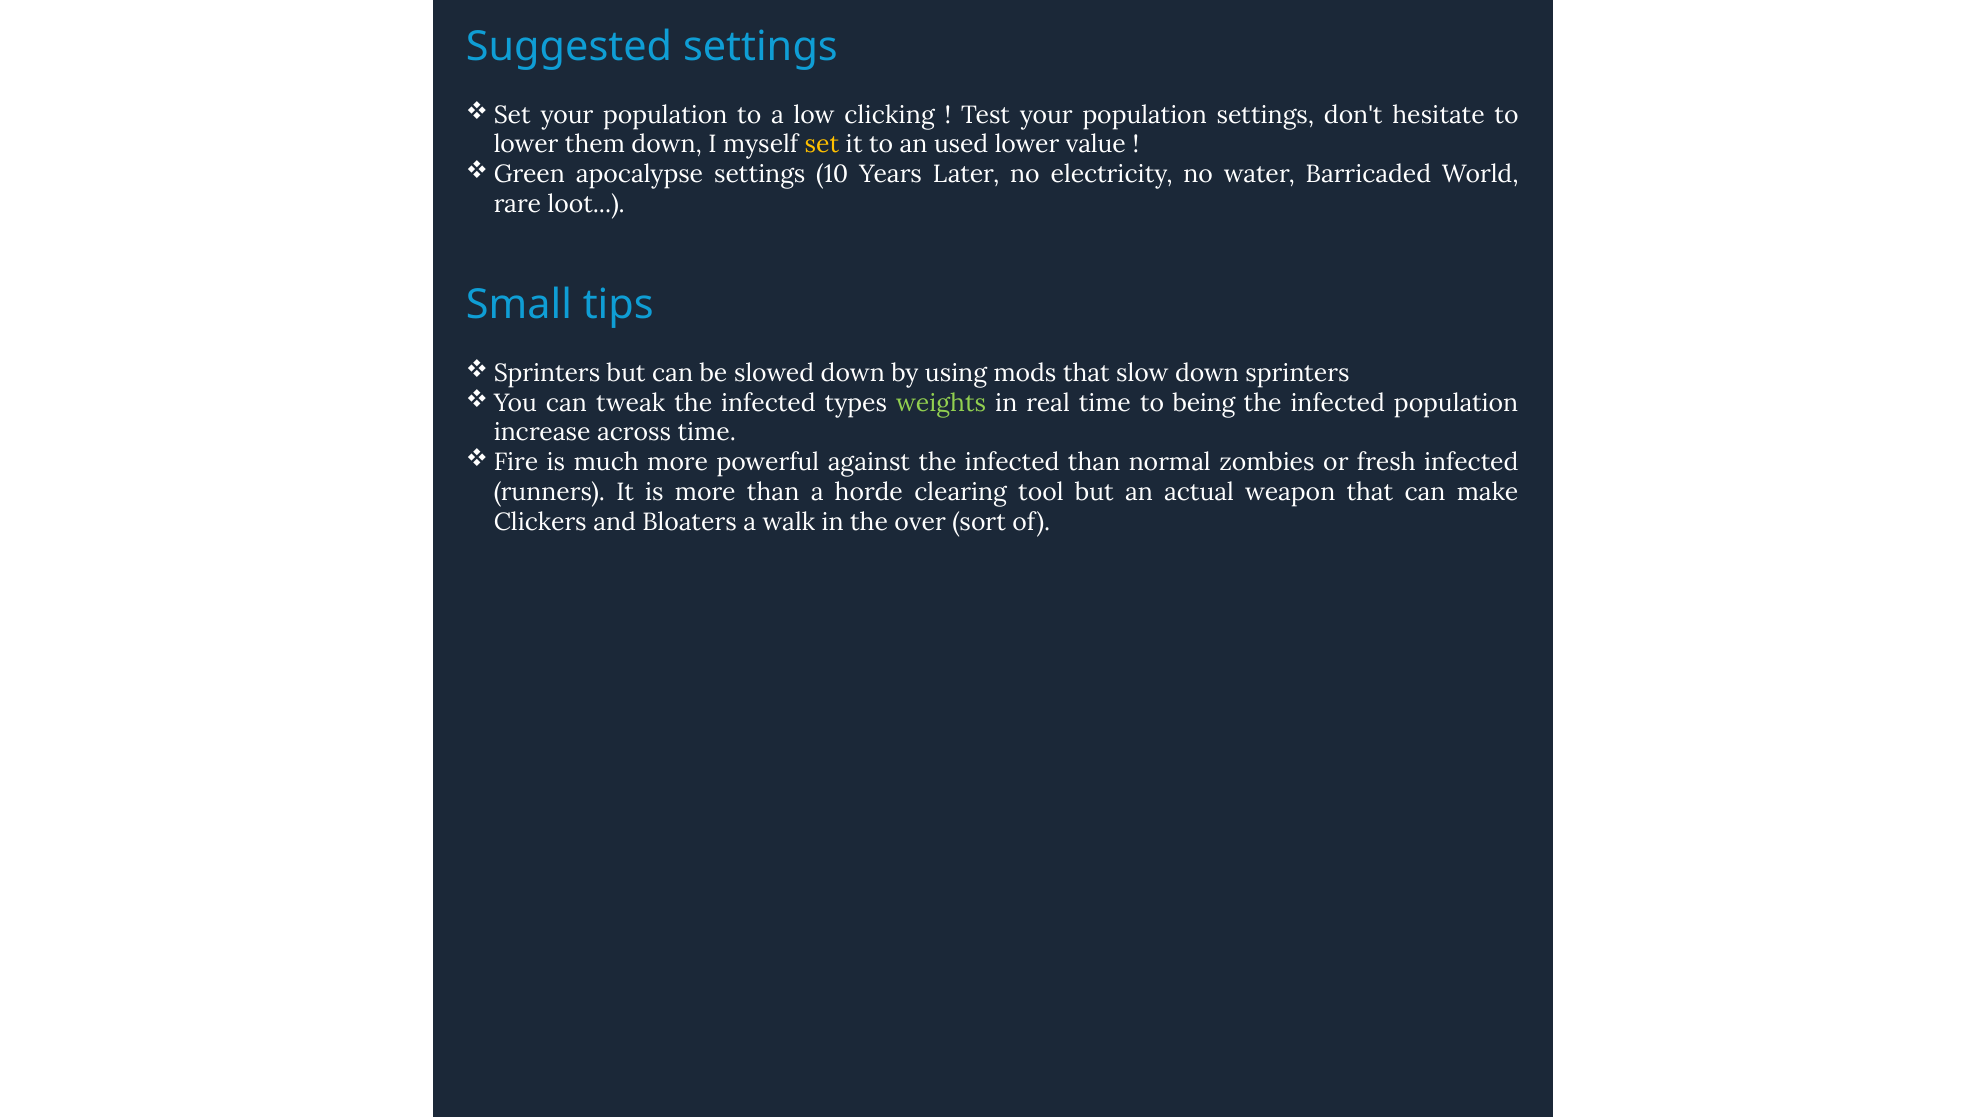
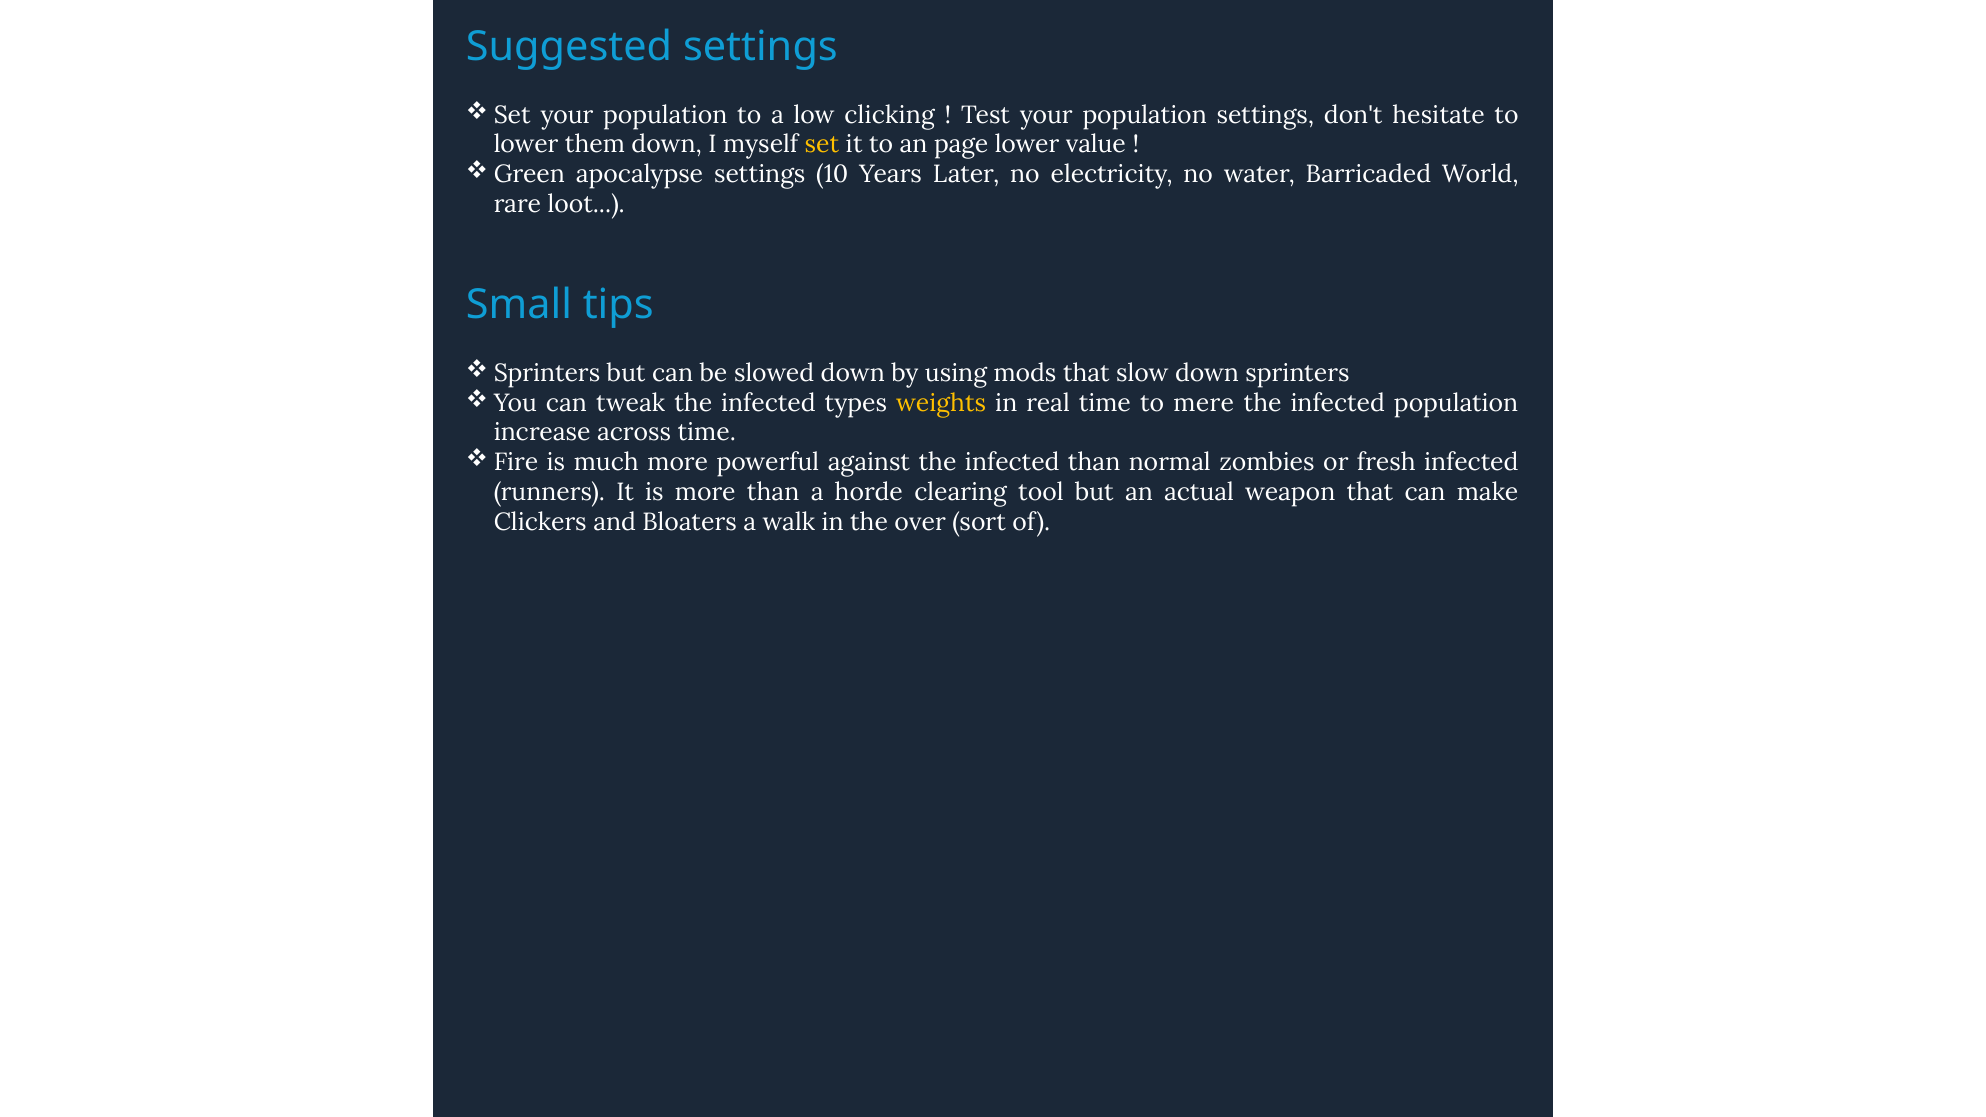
used: used -> page (961, 145)
weights colour: light green -> yellow (941, 403)
being: being -> mere (1204, 403)
